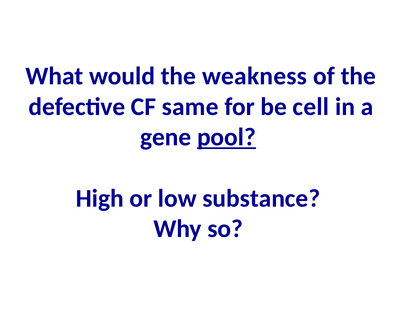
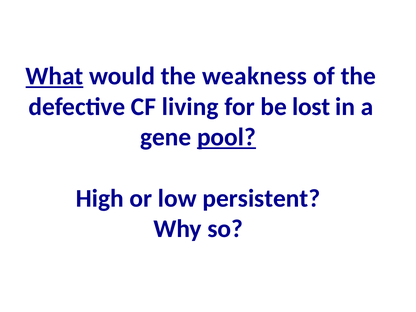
What underline: none -> present (55, 76)
same: same -> living (190, 107)
cell: cell -> lost (311, 107)
substance: substance -> persistent (261, 198)
